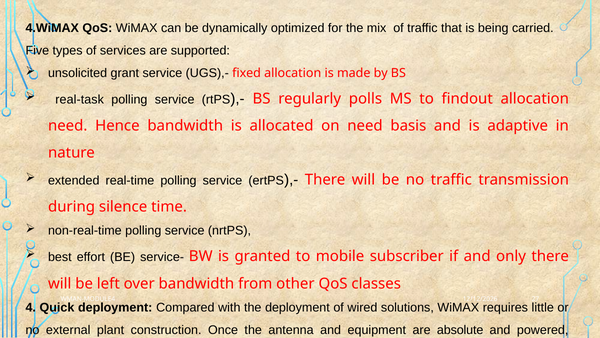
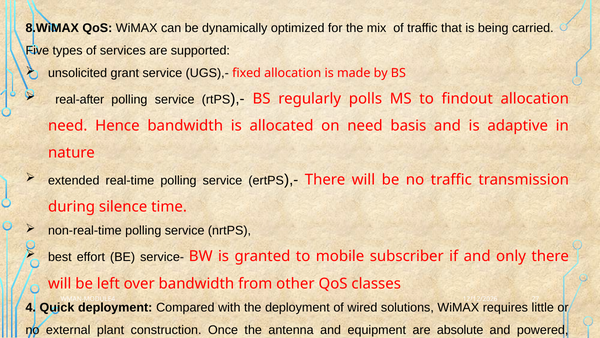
4.WiMAX: 4.WiMAX -> 8.WiMAX (52, 28)
real-task: real-task -> real-after (80, 99)
